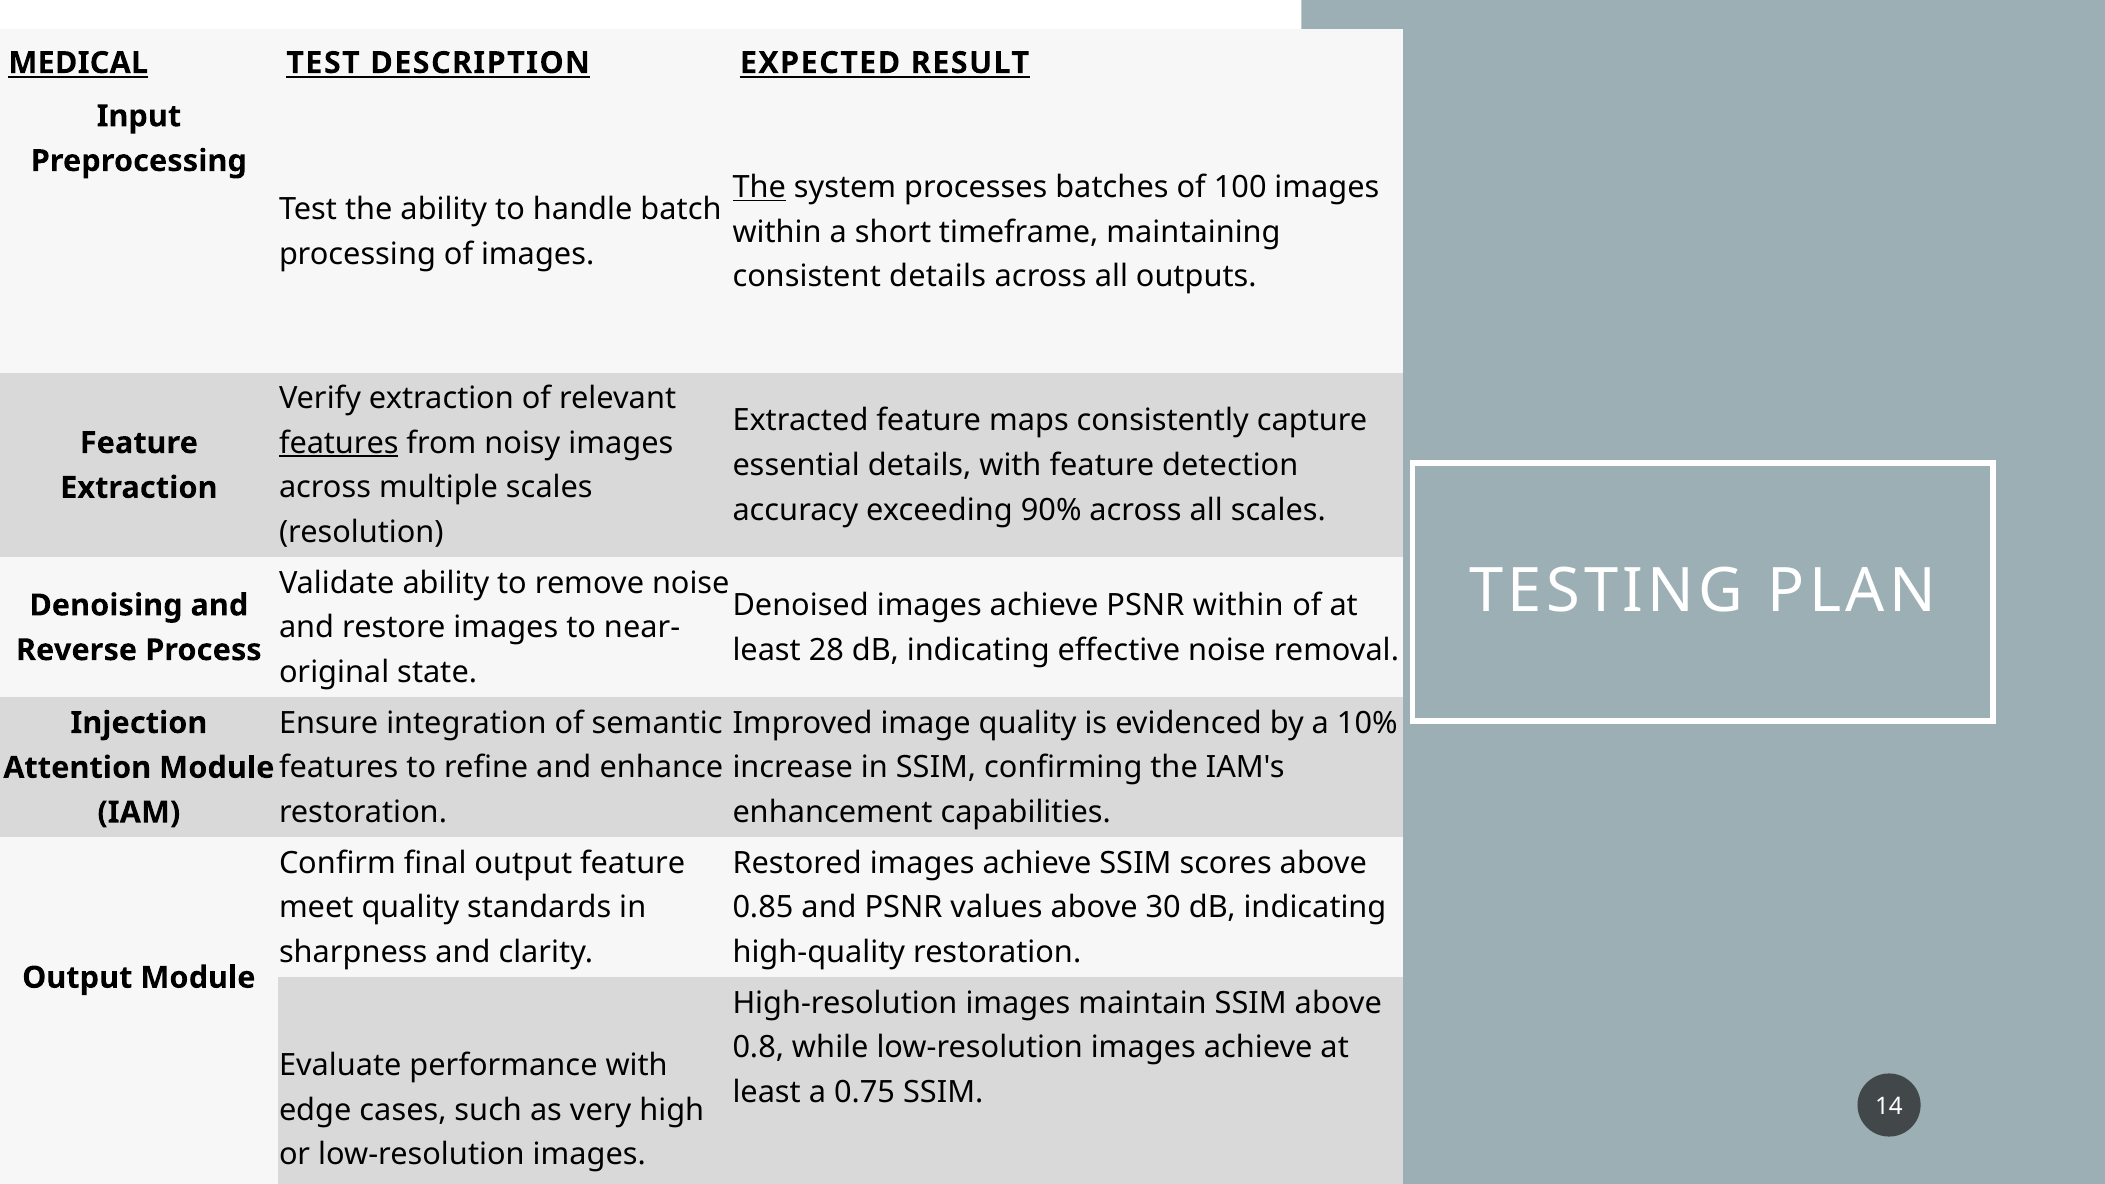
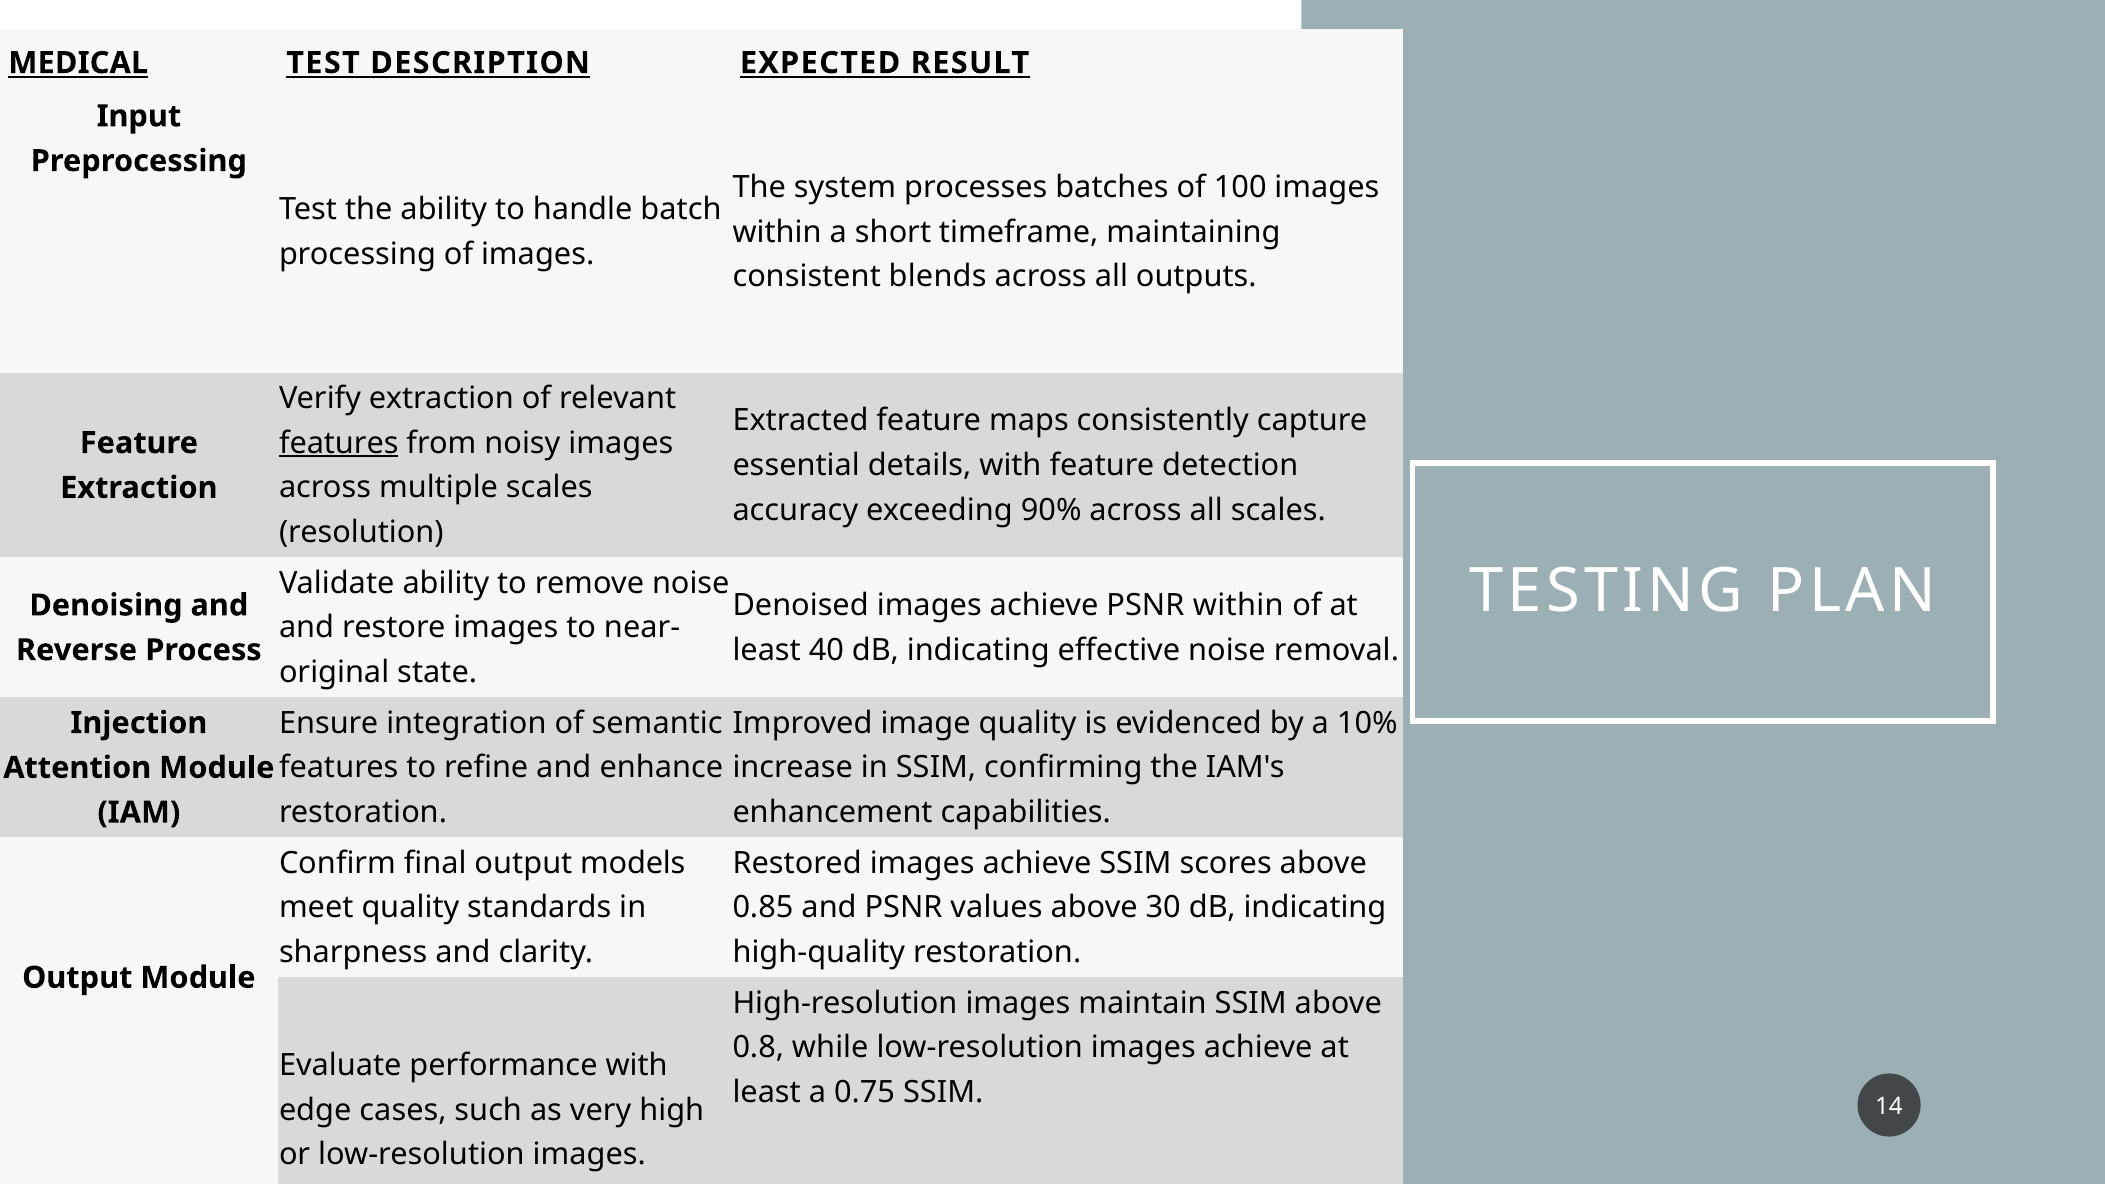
The underline: present -> none (759, 187)
consistent details: details -> blends (938, 277)
28: 28 -> 40 (826, 650)
output feature: feature -> models (633, 863)
